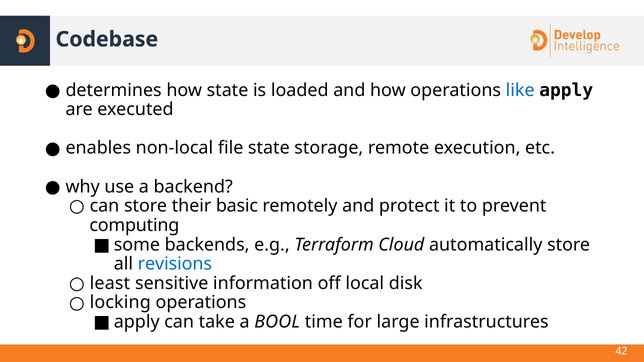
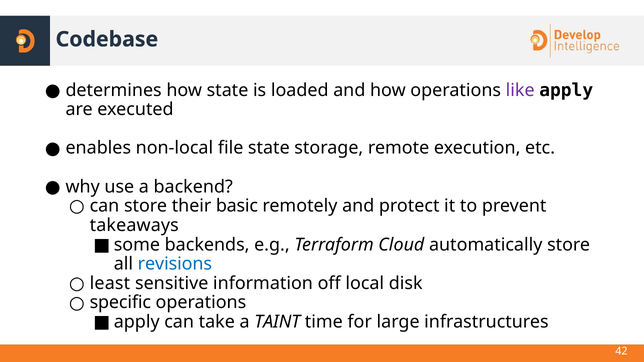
like colour: blue -> purple (520, 90)
computing: computing -> takeaways (134, 225)
locking: locking -> specific (120, 303)
BOOL: BOOL -> TAINT (277, 322)
